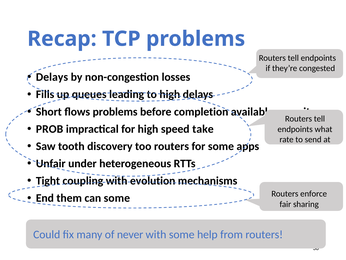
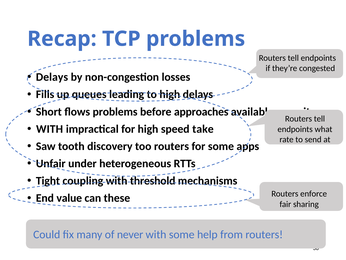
completion: completion -> approaches (201, 111)
PROB: PROB -> WITH (50, 129)
evolution: evolution -> threshold (153, 181)
them: them -> value (69, 198)
can some: some -> these (117, 198)
